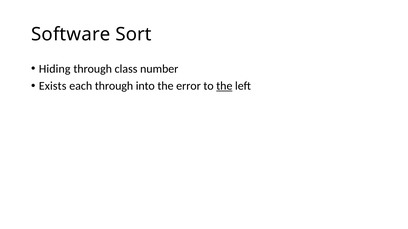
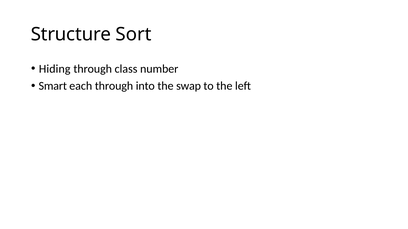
Software: Software -> Structure (71, 34)
Exists: Exists -> Smart (53, 86)
error: error -> swap (189, 86)
the underline: present -> none (224, 86)
